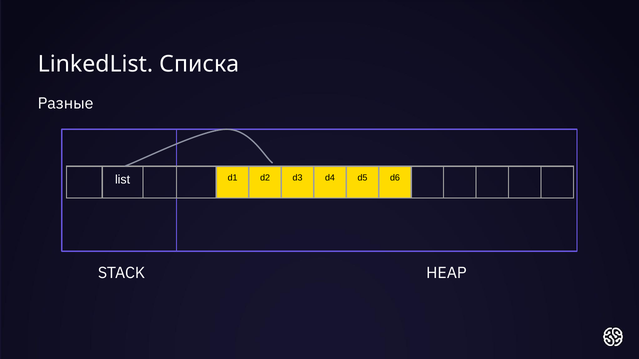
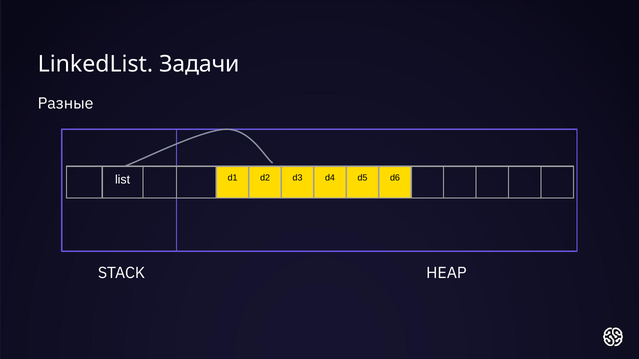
Списка: Списка -> Задачи (199, 64)
